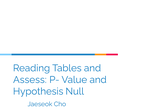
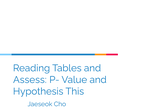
Null: Null -> This (75, 92)
